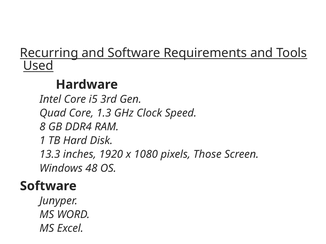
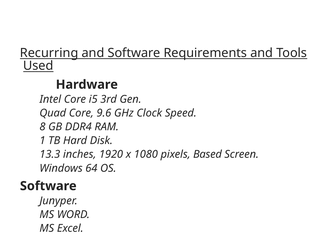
1.3: 1.3 -> 9.6 (104, 113)
Those: Those -> Based (207, 155)
48: 48 -> 64 (91, 169)
